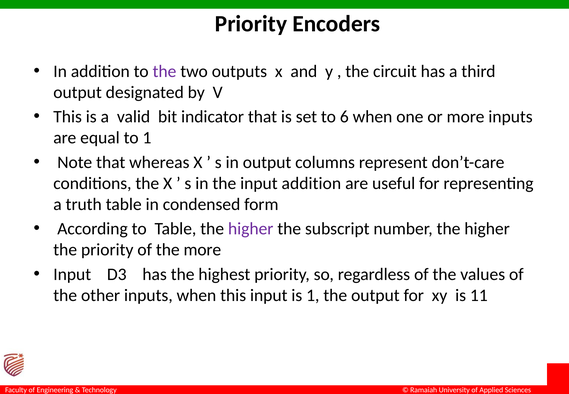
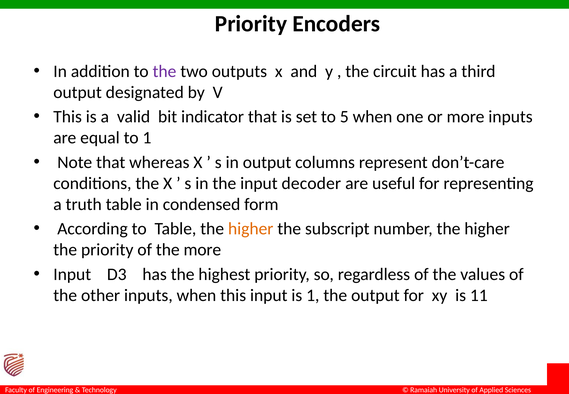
6: 6 -> 5 (344, 117)
input addition: addition -> decoder (311, 183)
higher colour: purple -> orange (251, 229)
